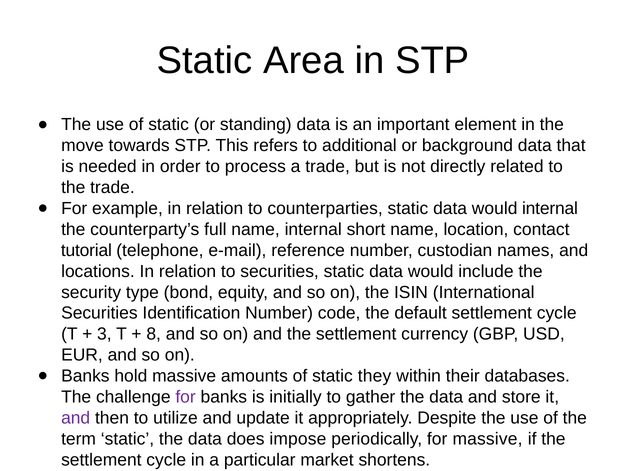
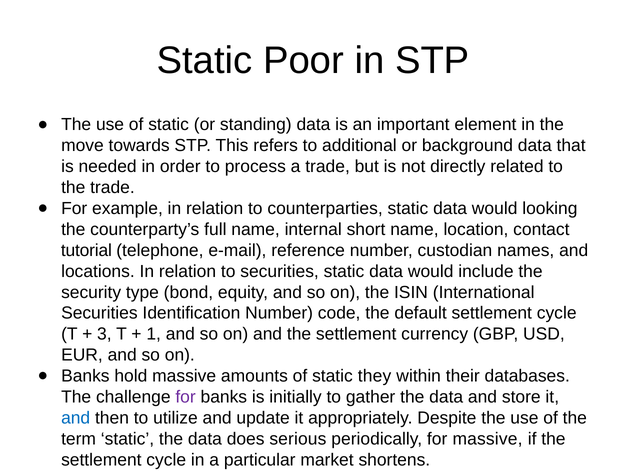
Area: Area -> Poor (304, 61)
would internal: internal -> looking (550, 208)
8: 8 -> 1 (154, 334)
and colour: purple -> blue (76, 417)
impose: impose -> serious (298, 438)
